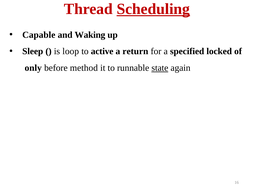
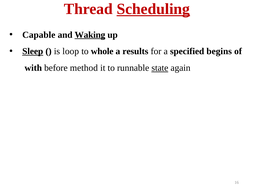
Waking underline: none -> present (90, 35)
Sleep underline: none -> present (33, 51)
active: active -> whole (102, 51)
return: return -> results (135, 51)
locked: locked -> begins (219, 51)
only: only -> with (33, 68)
